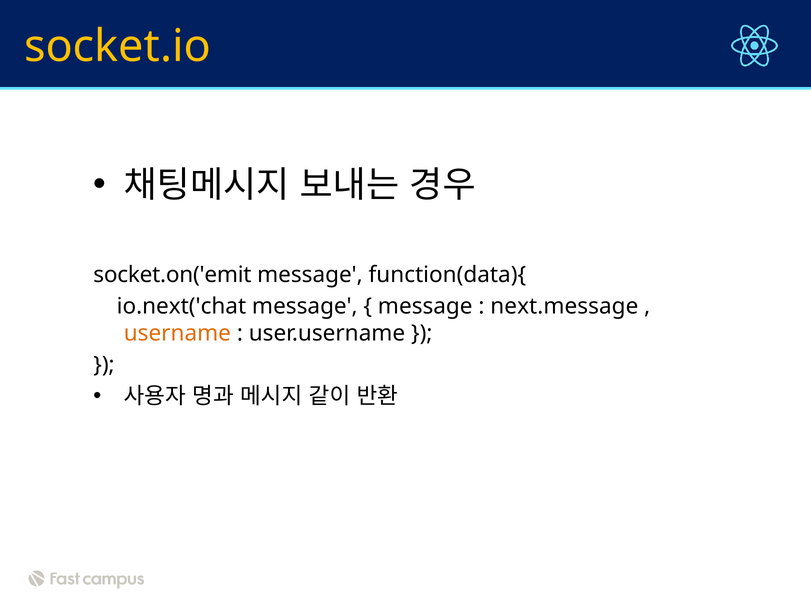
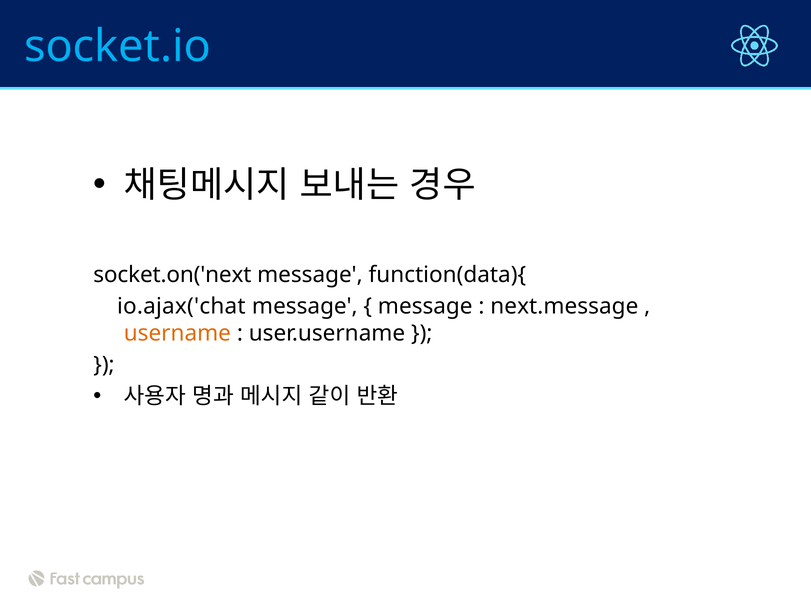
socket.io colour: yellow -> light blue (117, 47)
socket.on('emit: socket.on('emit -> socket.on('next (172, 275)
io.next('chat: io.next('chat -> io.ajax('chat (181, 306)
